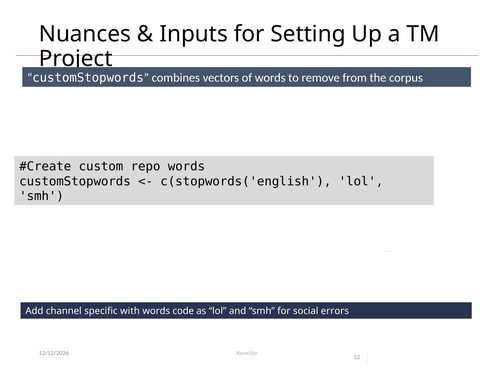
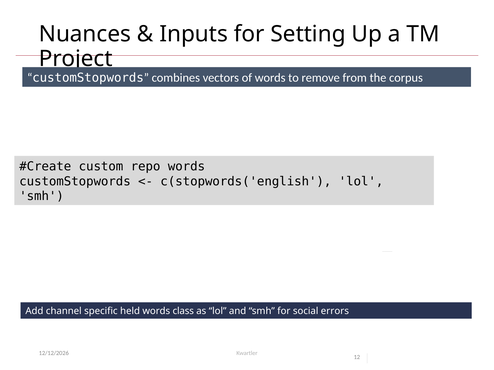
with: with -> held (130, 312)
code: code -> class (183, 312)
